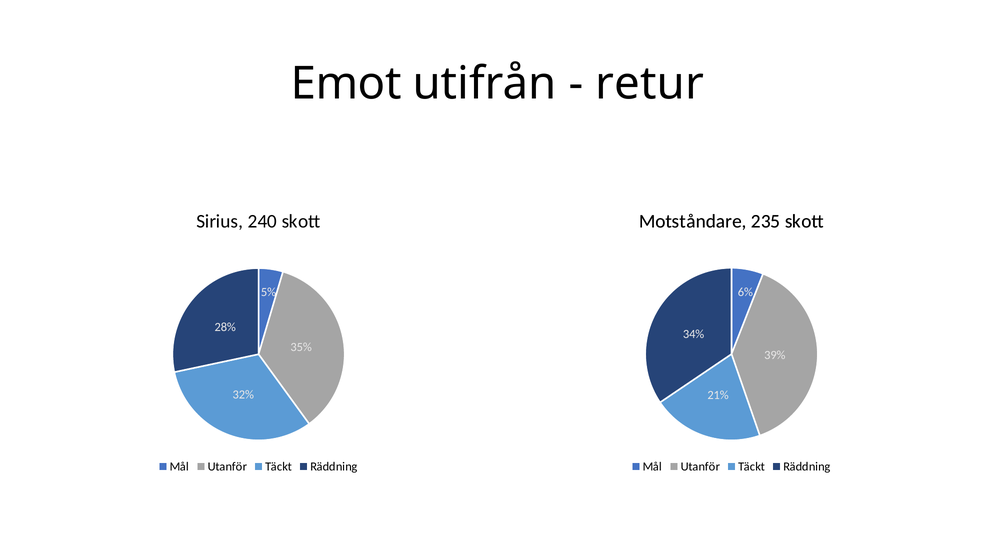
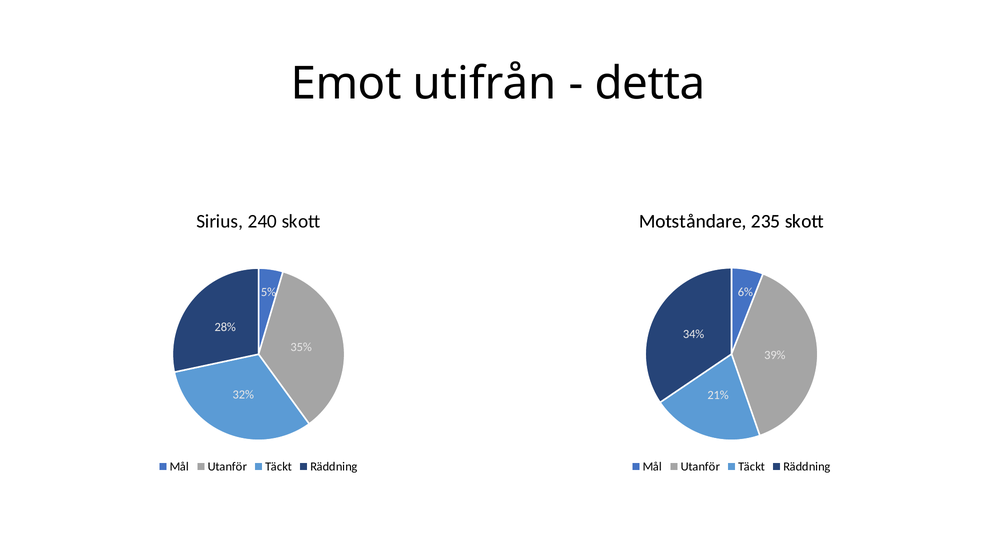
retur: retur -> detta (650, 84)
